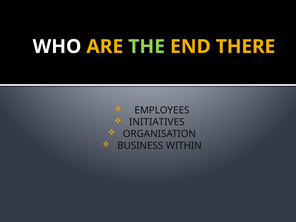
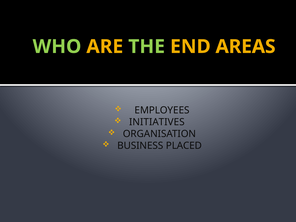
WHO colour: white -> light green (57, 47)
THERE: THERE -> AREAS (246, 47)
WITHIN: WITHIN -> PLACED (184, 146)
